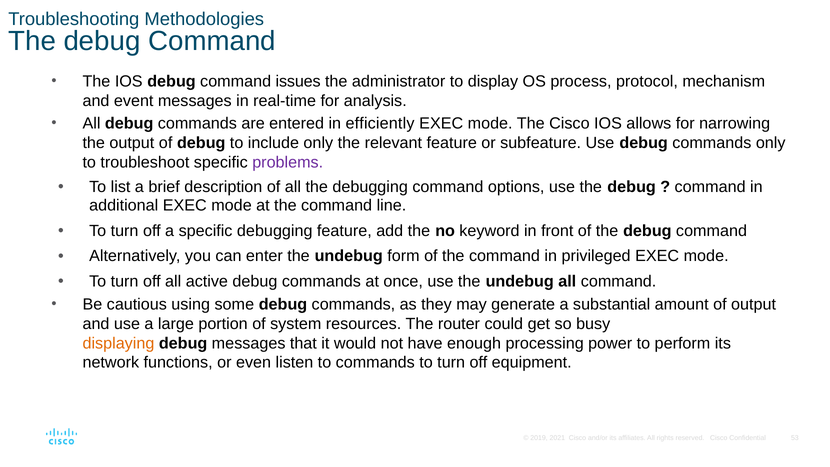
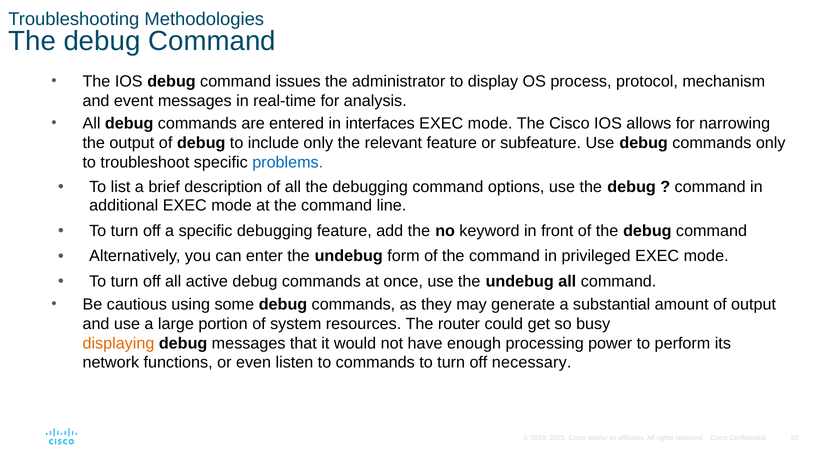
efficiently: efficiently -> interfaces (380, 123)
problems colour: purple -> blue (288, 162)
equipment: equipment -> necessary (532, 363)
